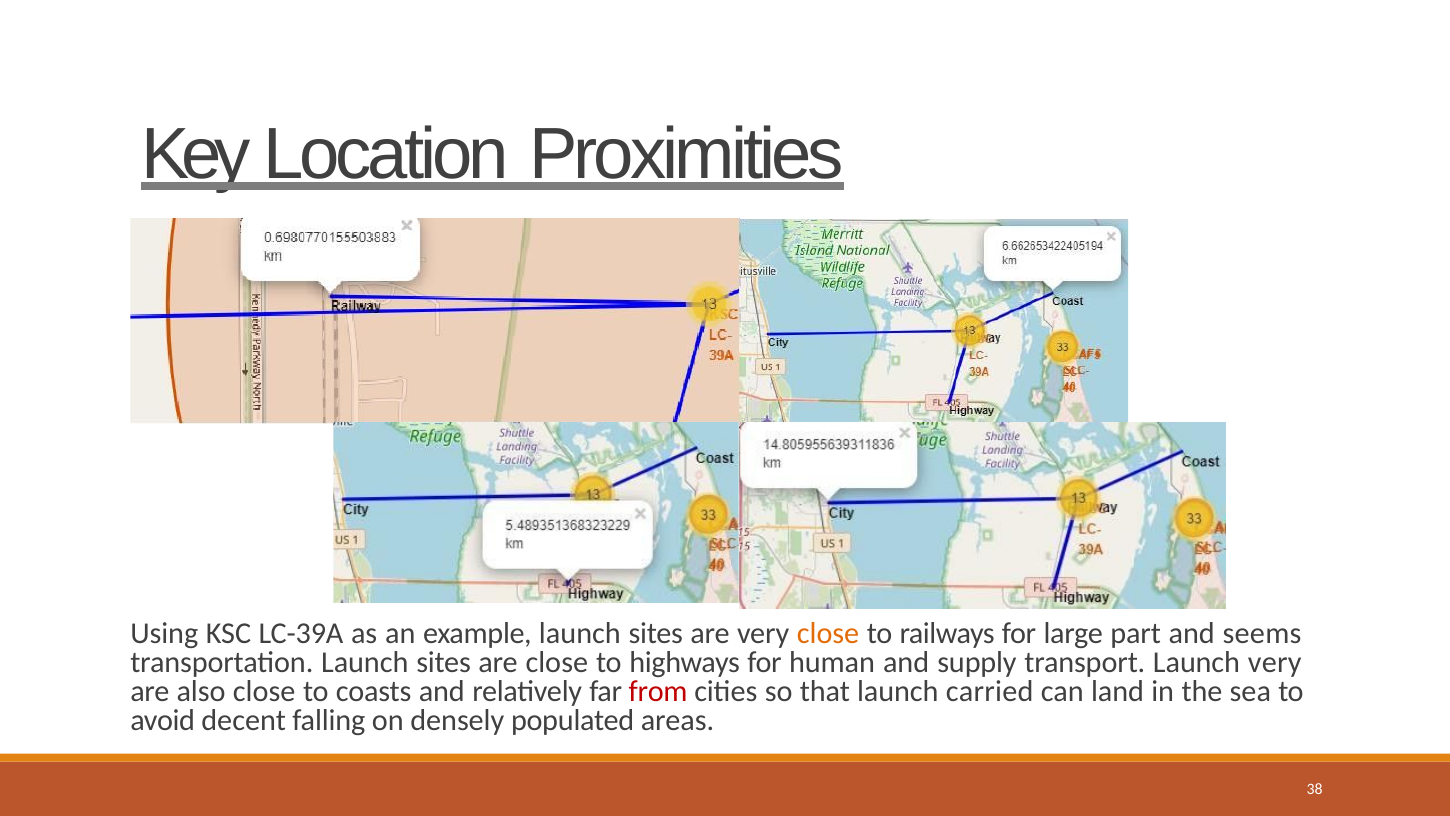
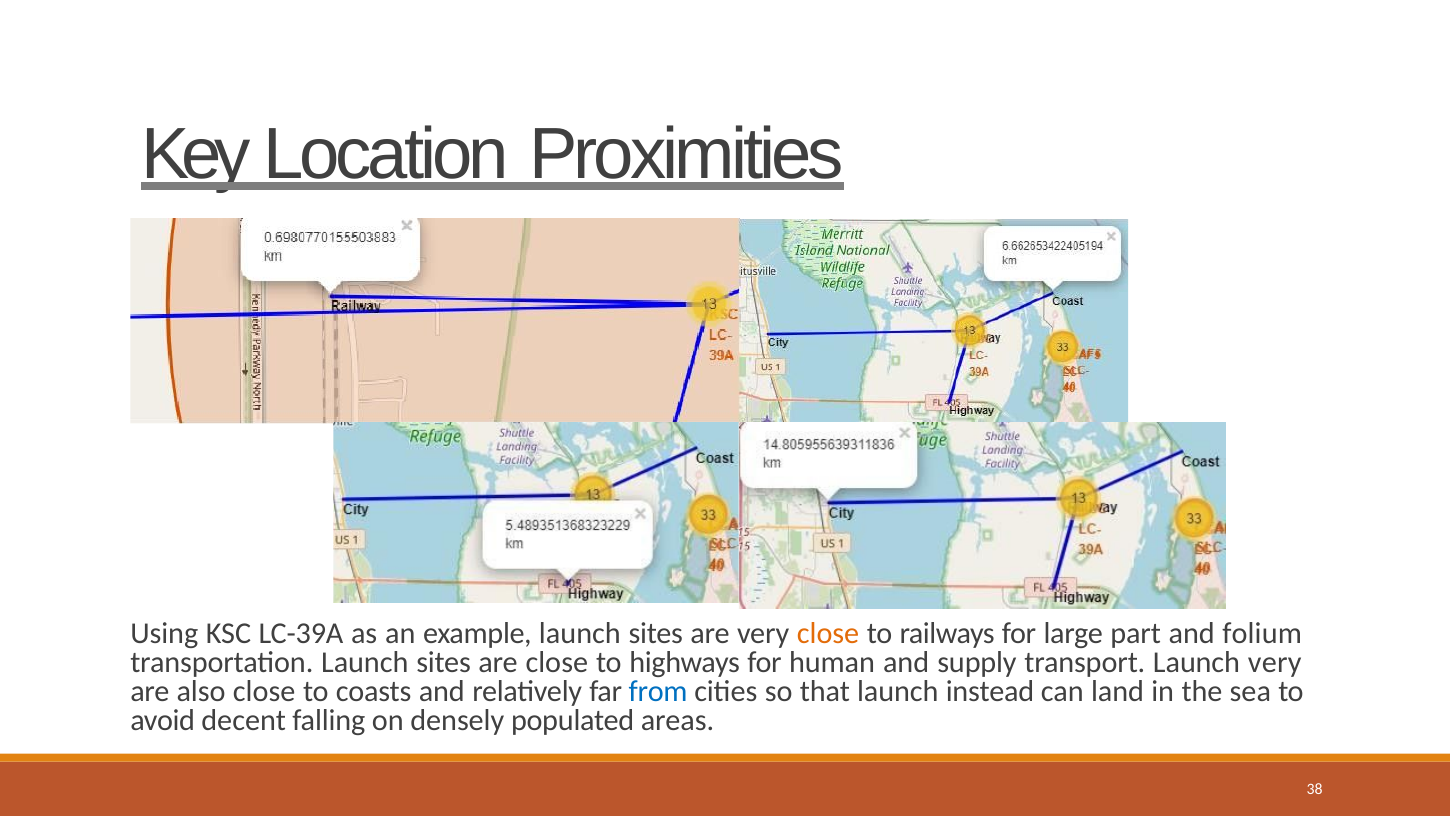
seems: seems -> folium (1262, 633)
from colour: red -> blue (658, 691)
carried: carried -> instead (990, 691)
